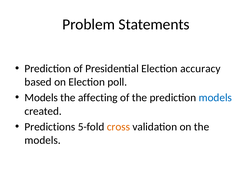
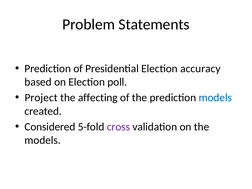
Models: Models -> Project (41, 98)
Predictions: Predictions -> Considered (50, 127)
cross colour: orange -> purple (118, 127)
